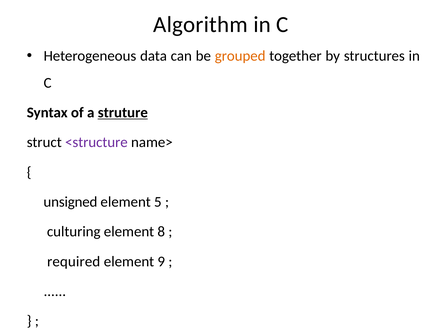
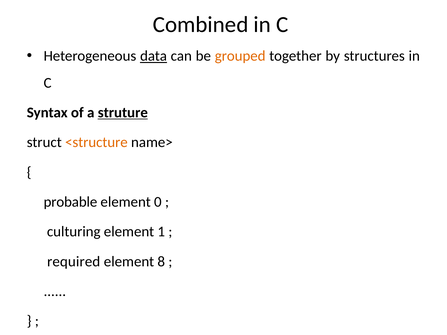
Algorithm: Algorithm -> Combined (201, 25)
data underline: none -> present (154, 56)
<structure colour: purple -> orange (96, 142)
unsigned: unsigned -> probable (70, 202)
5: 5 -> 0 (158, 202)
8: 8 -> 1 (161, 232)
9: 9 -> 8 (161, 262)
